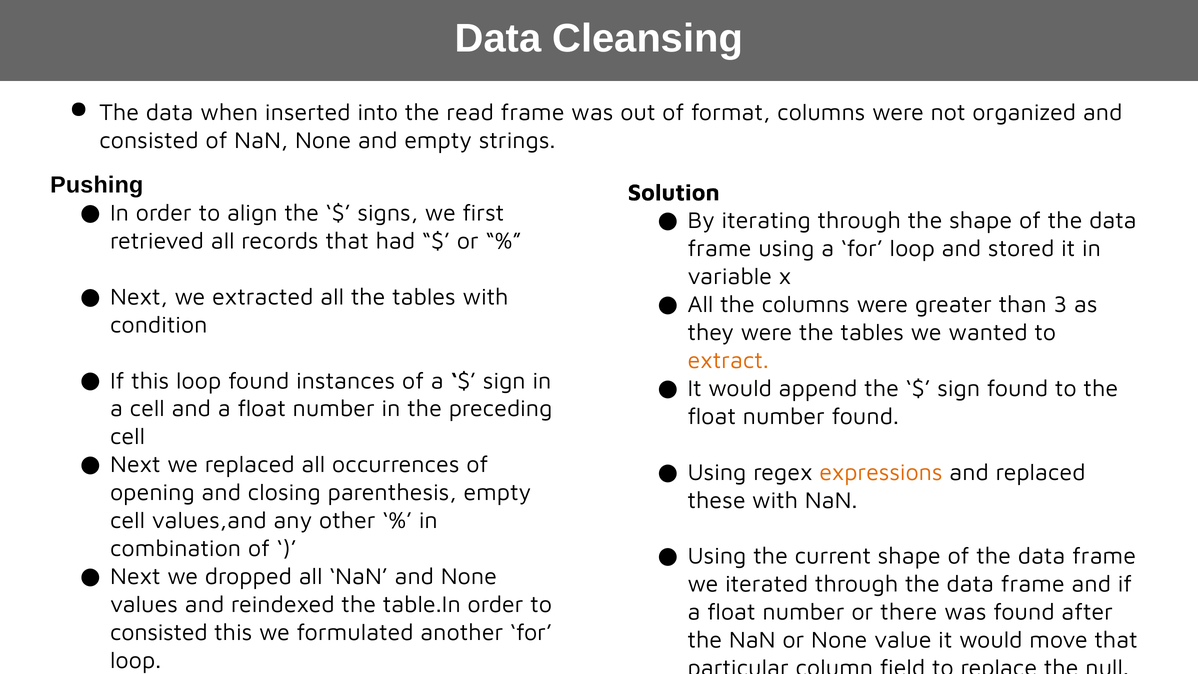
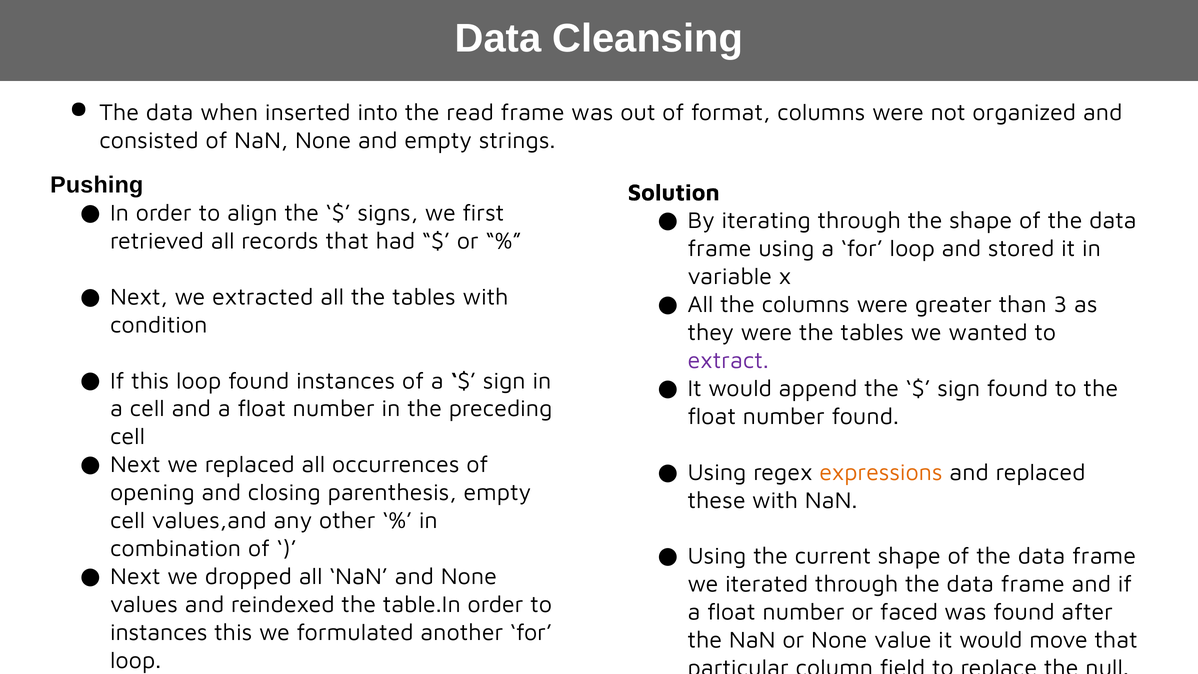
extract colour: orange -> purple (728, 360)
there: there -> faced (909, 612)
consisted: consisted -> instances (159, 632)
